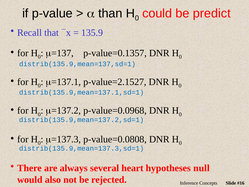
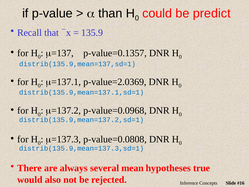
p-value=2.1527: p-value=2.1527 -> p-value=2.0369 (115, 82)
heart: heart -> mean (132, 168)
null: null -> true (202, 168)
